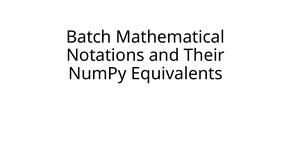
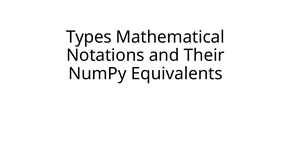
Batch: Batch -> Types (89, 37)
